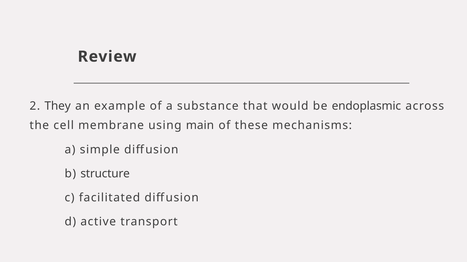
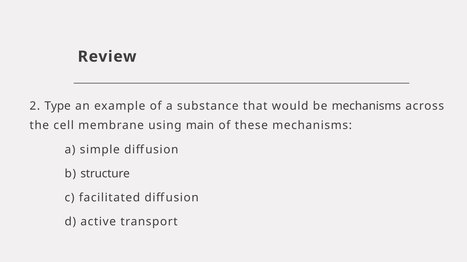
They: They -> Type (58, 106)
be endoplasmic: endoplasmic -> mechanisms (366, 106)
